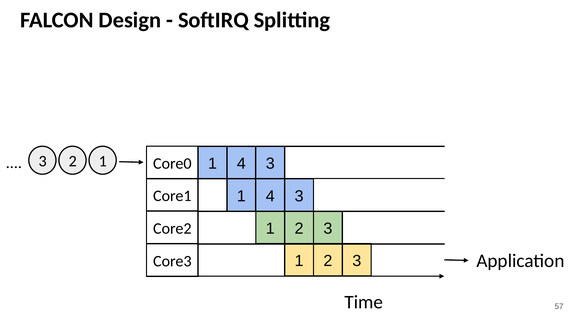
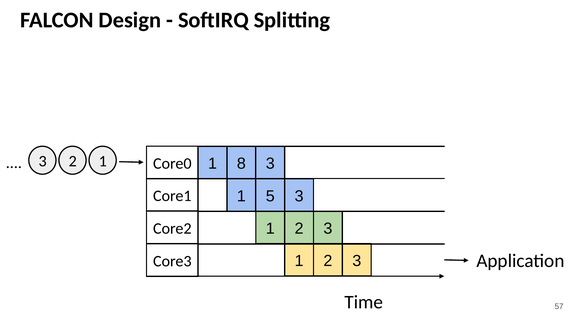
4: 4 -> 8 (241, 164)
4: 4 -> 5 (270, 196)
